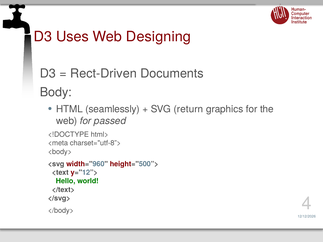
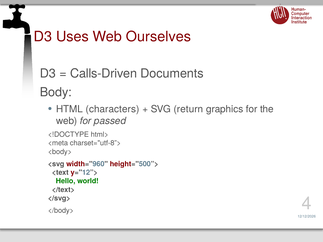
Designing: Designing -> Ourselves (159, 37)
Rect-Driven: Rect-Driven -> Calls-Driven (104, 74)
seamlessly: seamlessly -> characters (113, 109)
